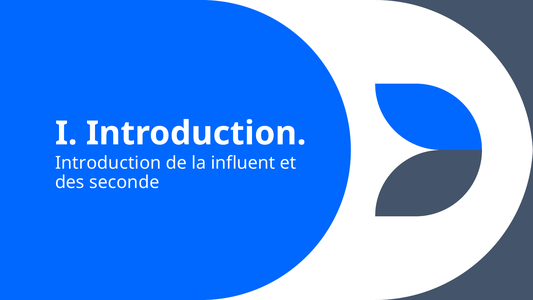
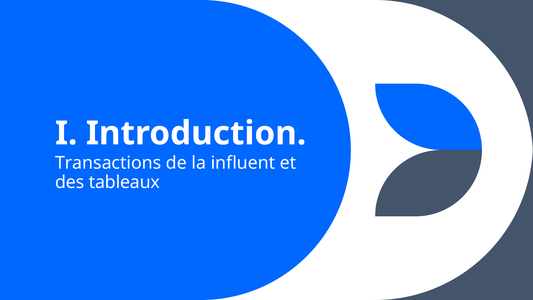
Introduction: Introduction -> Transactions (108, 163)
seconde: seconde -> tableaux (124, 182)
